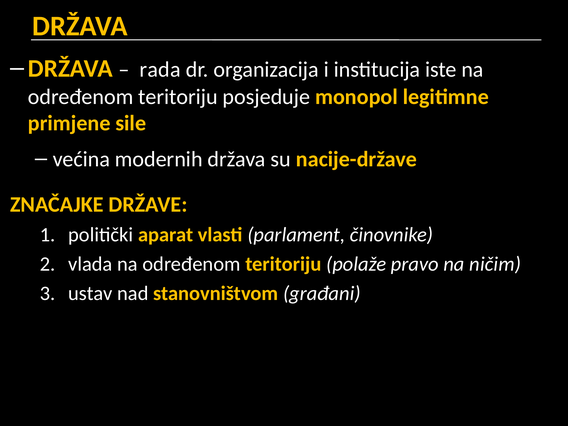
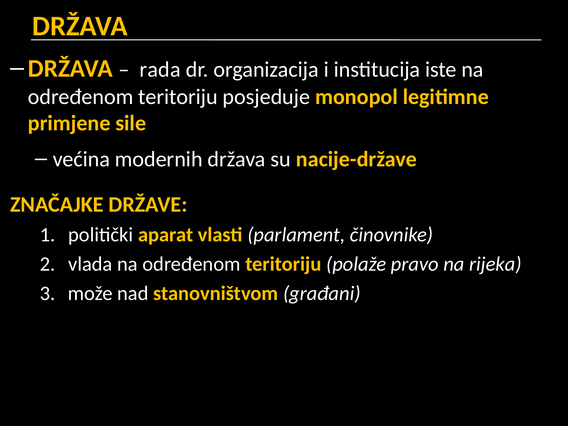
ničim: ničim -> rijeka (495, 264)
ustav: ustav -> može (90, 294)
